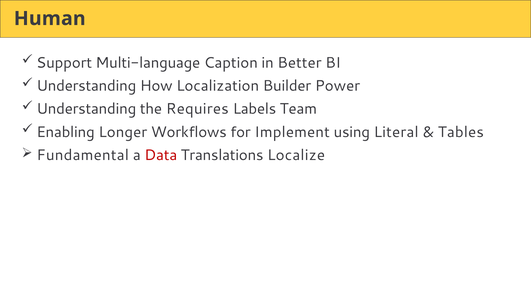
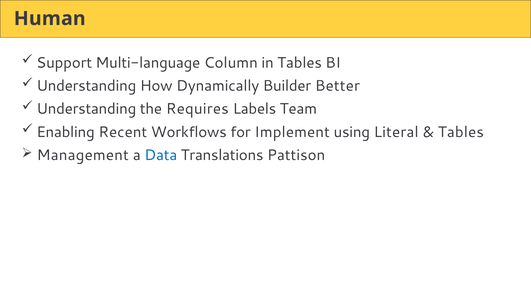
Caption: Caption -> Column (231, 63)
in Better: Better -> Tables (300, 63)
Localization: Localization -> Dynamically (218, 86)
Power: Power -> Better (337, 86)
Longer: Longer -> Recent (123, 132)
Fundamental: Fundamental -> Management (83, 155)
Data colour: red -> blue (161, 155)
Localize: Localize -> Pattison (296, 155)
